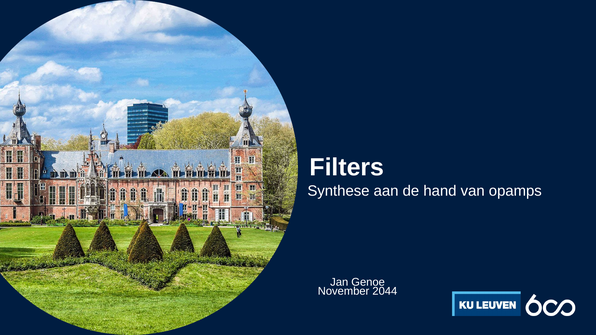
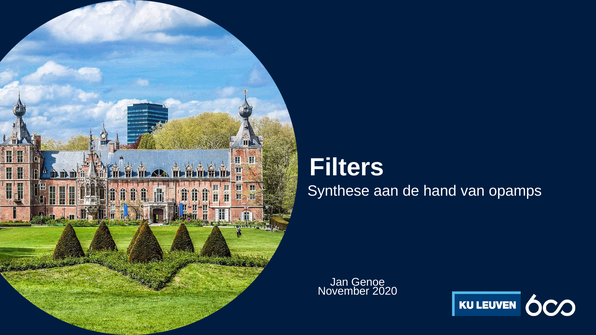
2044: 2044 -> 2020 (385, 291)
